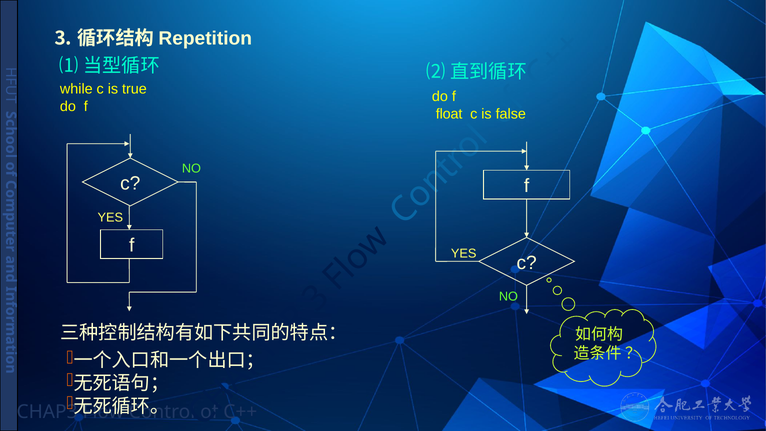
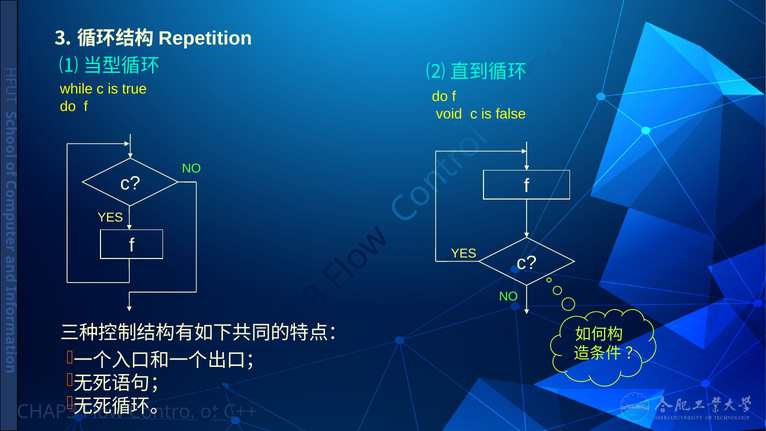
float: float -> void (449, 114)
